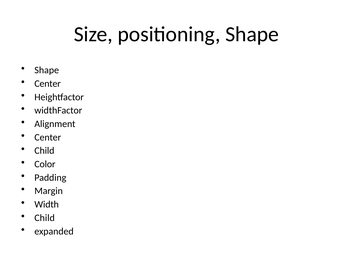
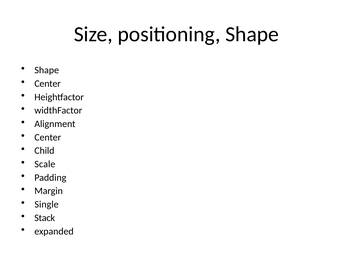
Color: Color -> Scale (45, 164)
Width: Width -> Single (47, 204)
Child: Child -> Stack (45, 218)
